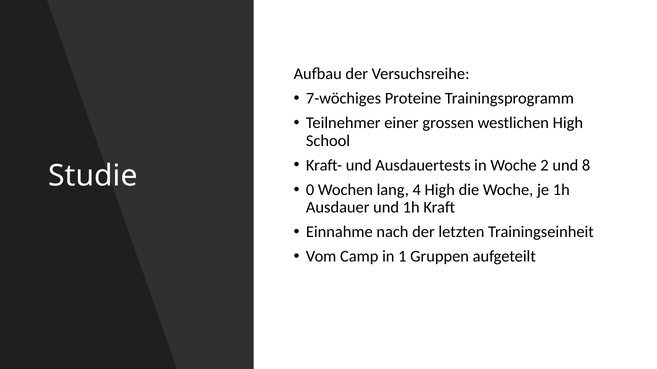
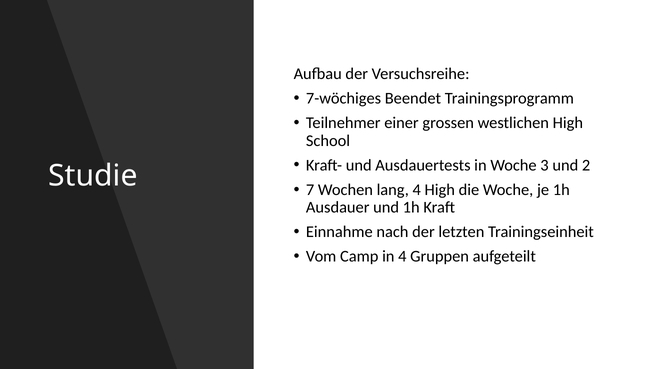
Proteine: Proteine -> Beendet (413, 99)
2: 2 -> 3 (545, 165)
8: 8 -> 2 (586, 165)
0: 0 -> 7 (310, 190)
in 1: 1 -> 4 (402, 257)
